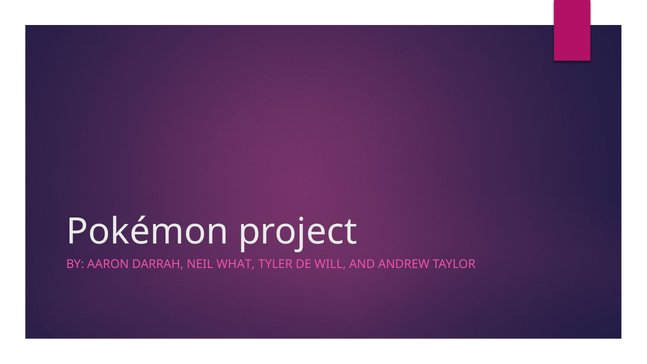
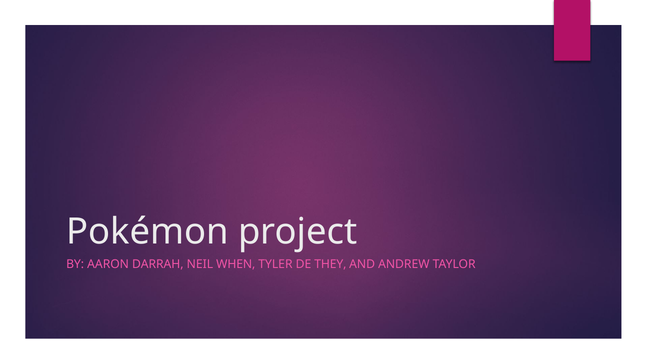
WHAT: WHAT -> WHEN (236, 264)
WILL: WILL -> THEY (330, 264)
